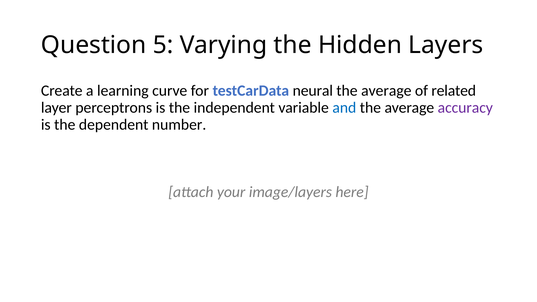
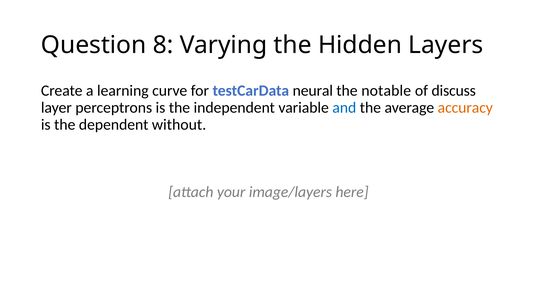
5: 5 -> 8 (163, 45)
average: average -> notable (386, 91)
related: related -> discuss (454, 91)
accuracy colour: purple -> orange (465, 108)
number: number -> without (179, 125)
